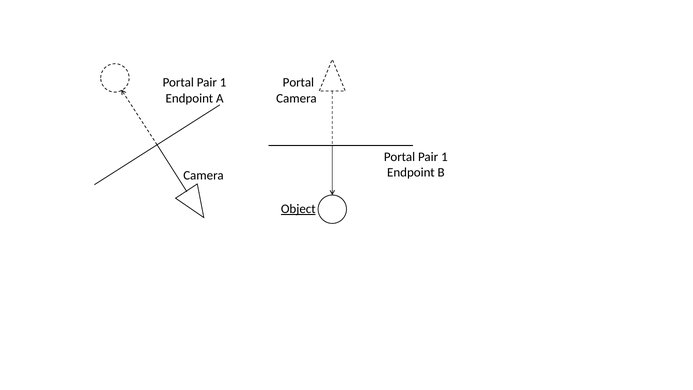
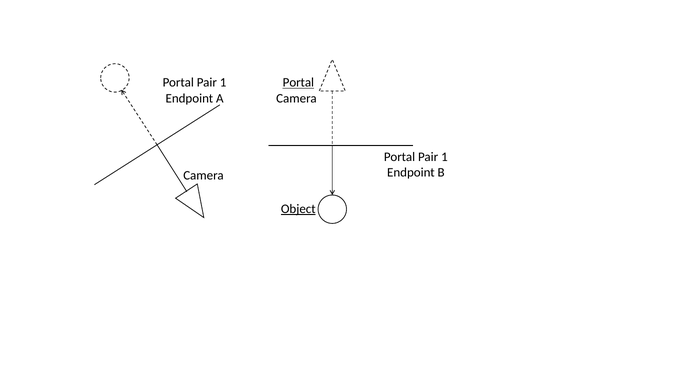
Portal underline: none -> present (298, 83)
